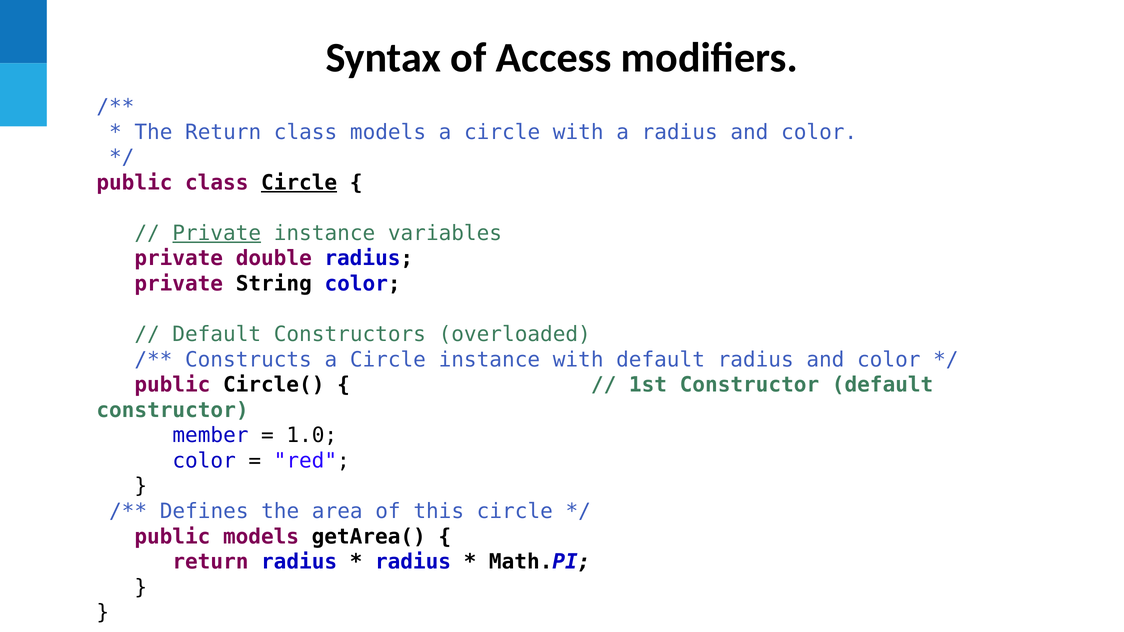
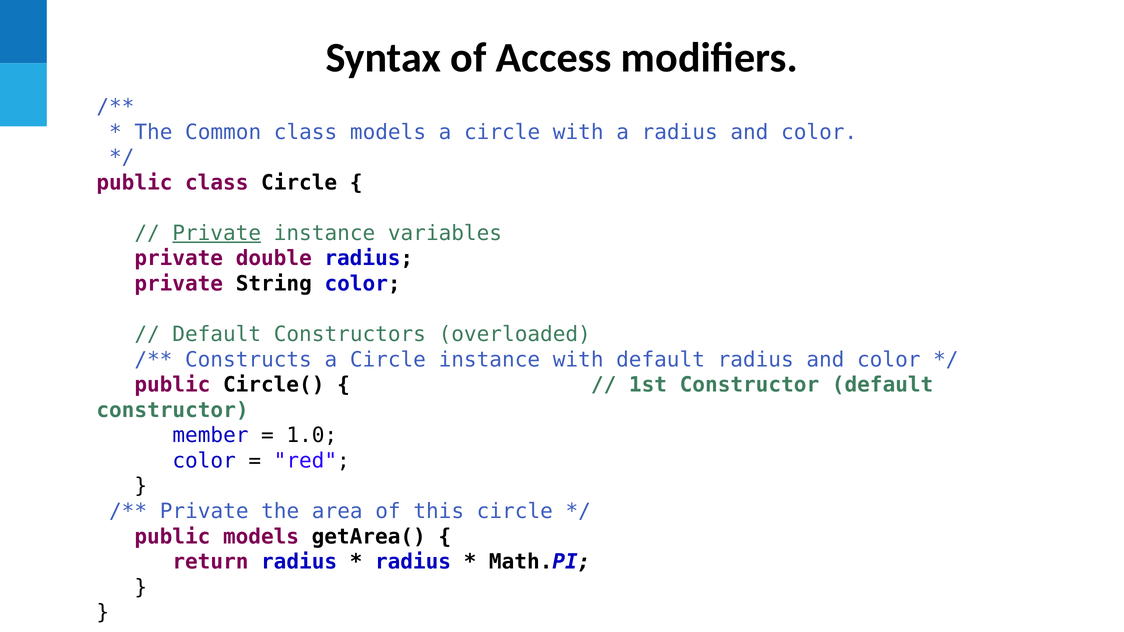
The Return: Return -> Common (223, 132)
Circle underline: present -> none (299, 183)
Defines: Defines -> Private (204, 512)
